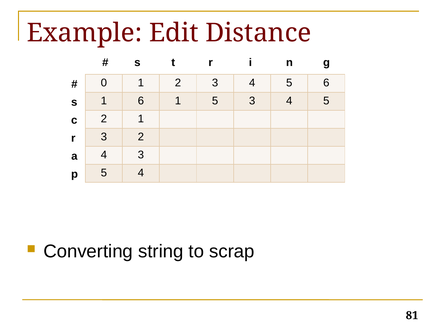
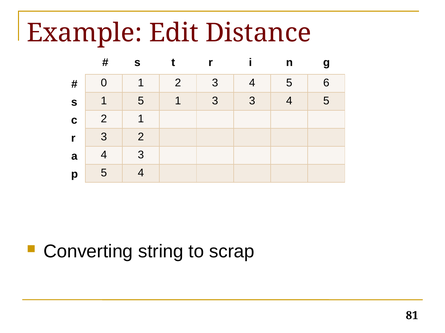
1 6: 6 -> 5 (141, 101)
5: 5 -> 3 (215, 101)
